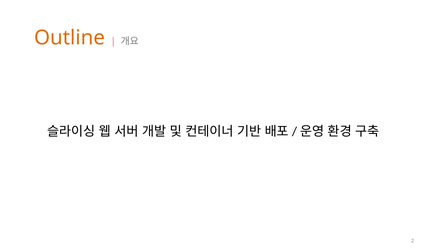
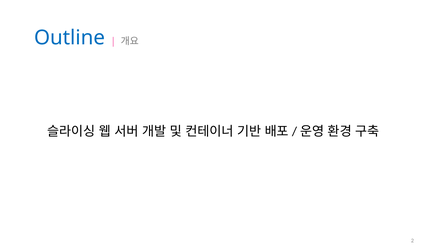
Outline colour: orange -> blue (70, 38)
